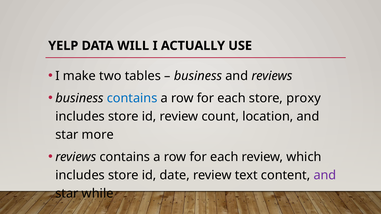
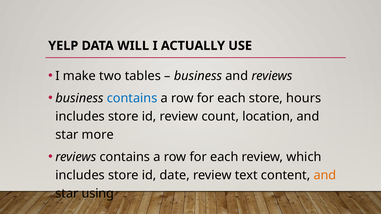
proxy: proxy -> hours (304, 98)
and colour: purple -> orange (325, 175)
while: while -> using (98, 194)
